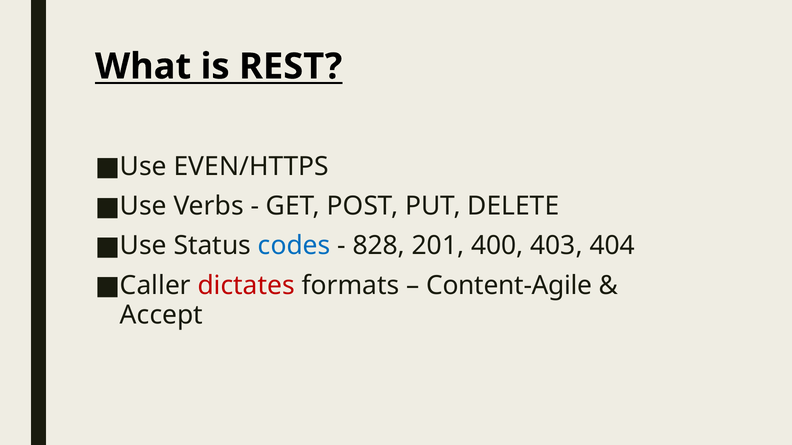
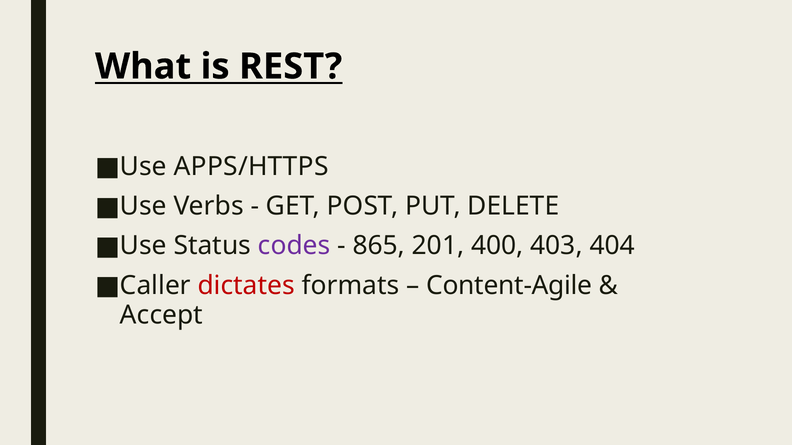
EVEN/HTTPS: EVEN/HTTPS -> APPS/HTTPS (251, 167)
codes colour: blue -> purple (294, 246)
828: 828 -> 865 (379, 246)
